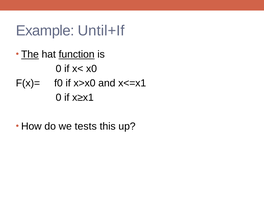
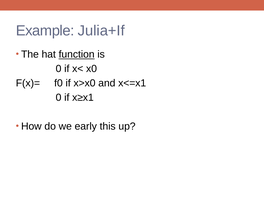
Until+If: Until+If -> Julia+If (101, 31)
The underline: present -> none (30, 54)
tests: tests -> early (86, 126)
